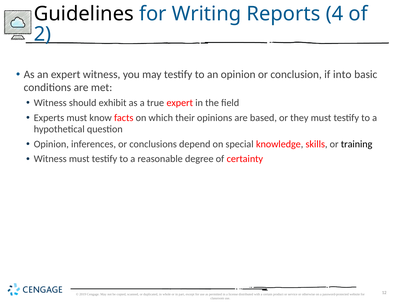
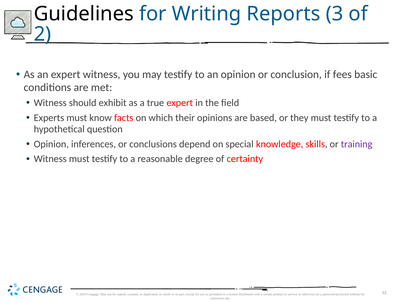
4: 4 -> 3 (335, 14)
into: into -> fees (342, 75)
training colour: black -> purple (357, 144)
